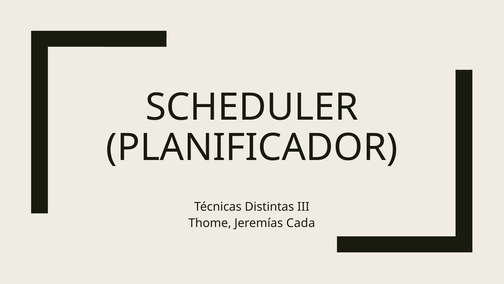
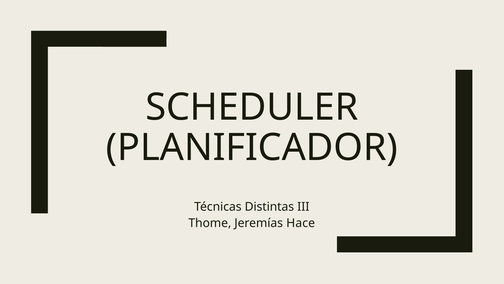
Cada: Cada -> Hace (301, 223)
